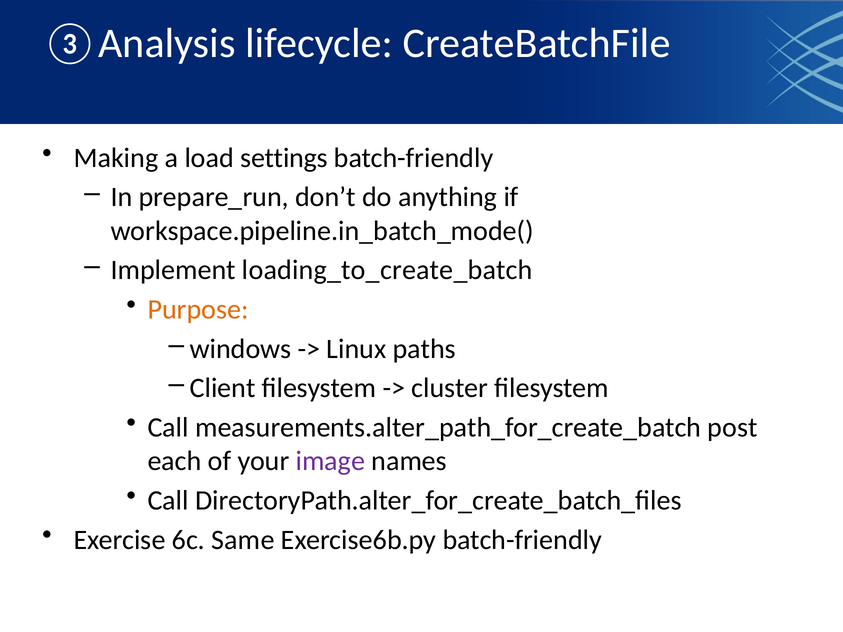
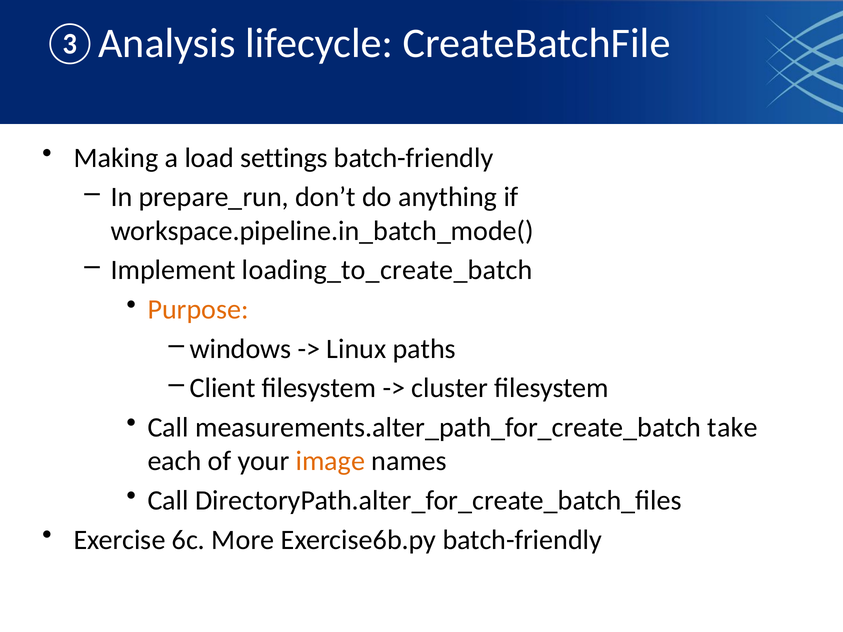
post: post -> take (733, 428)
image colour: purple -> orange (330, 461)
Same: Same -> More (243, 540)
